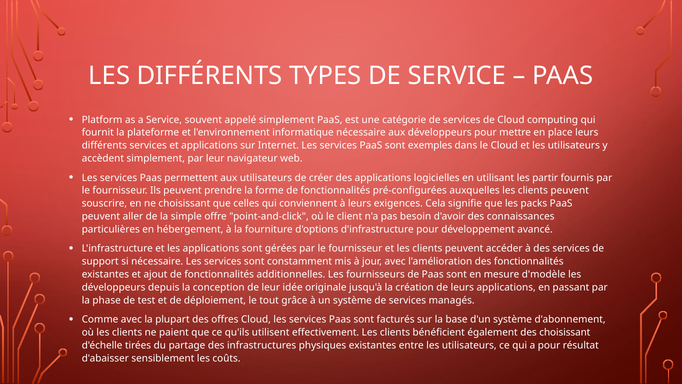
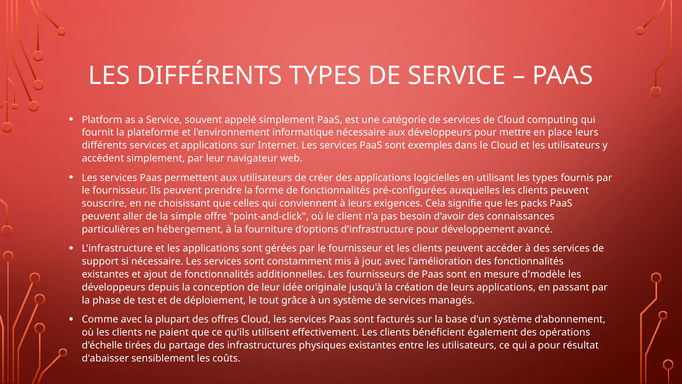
les partir: partir -> types (545, 178)
des choisissant: choisissant -> opérations (565, 332)
